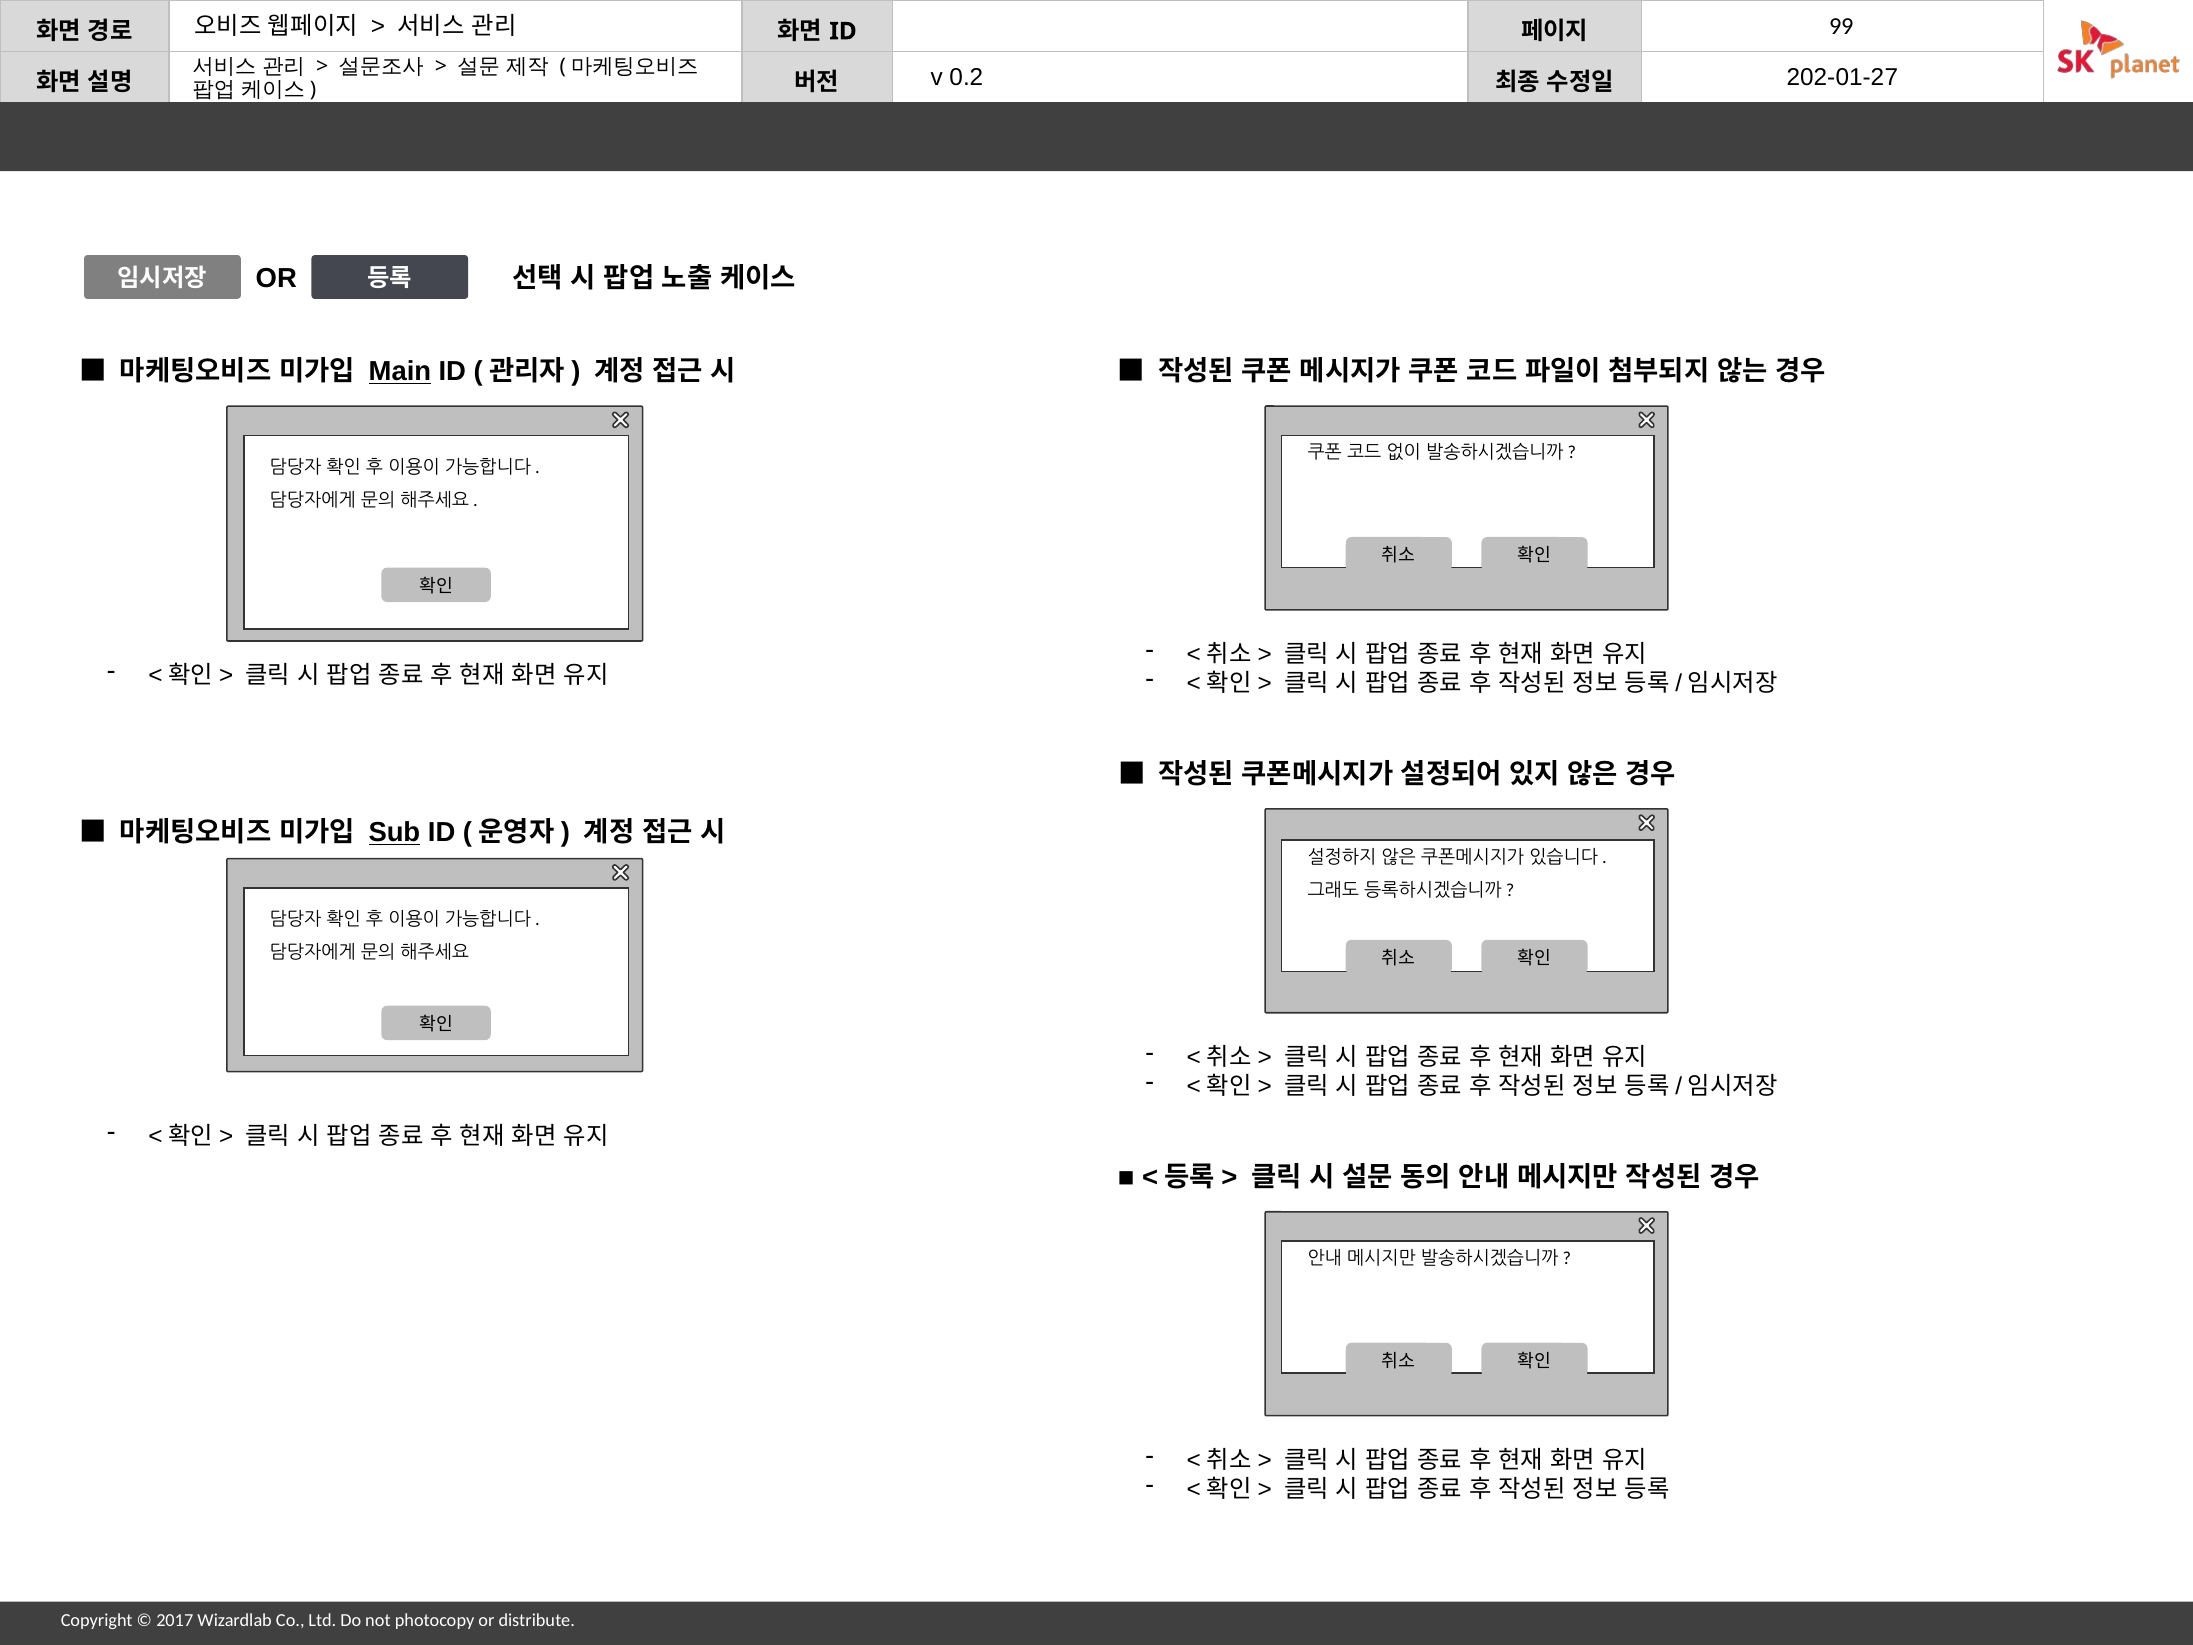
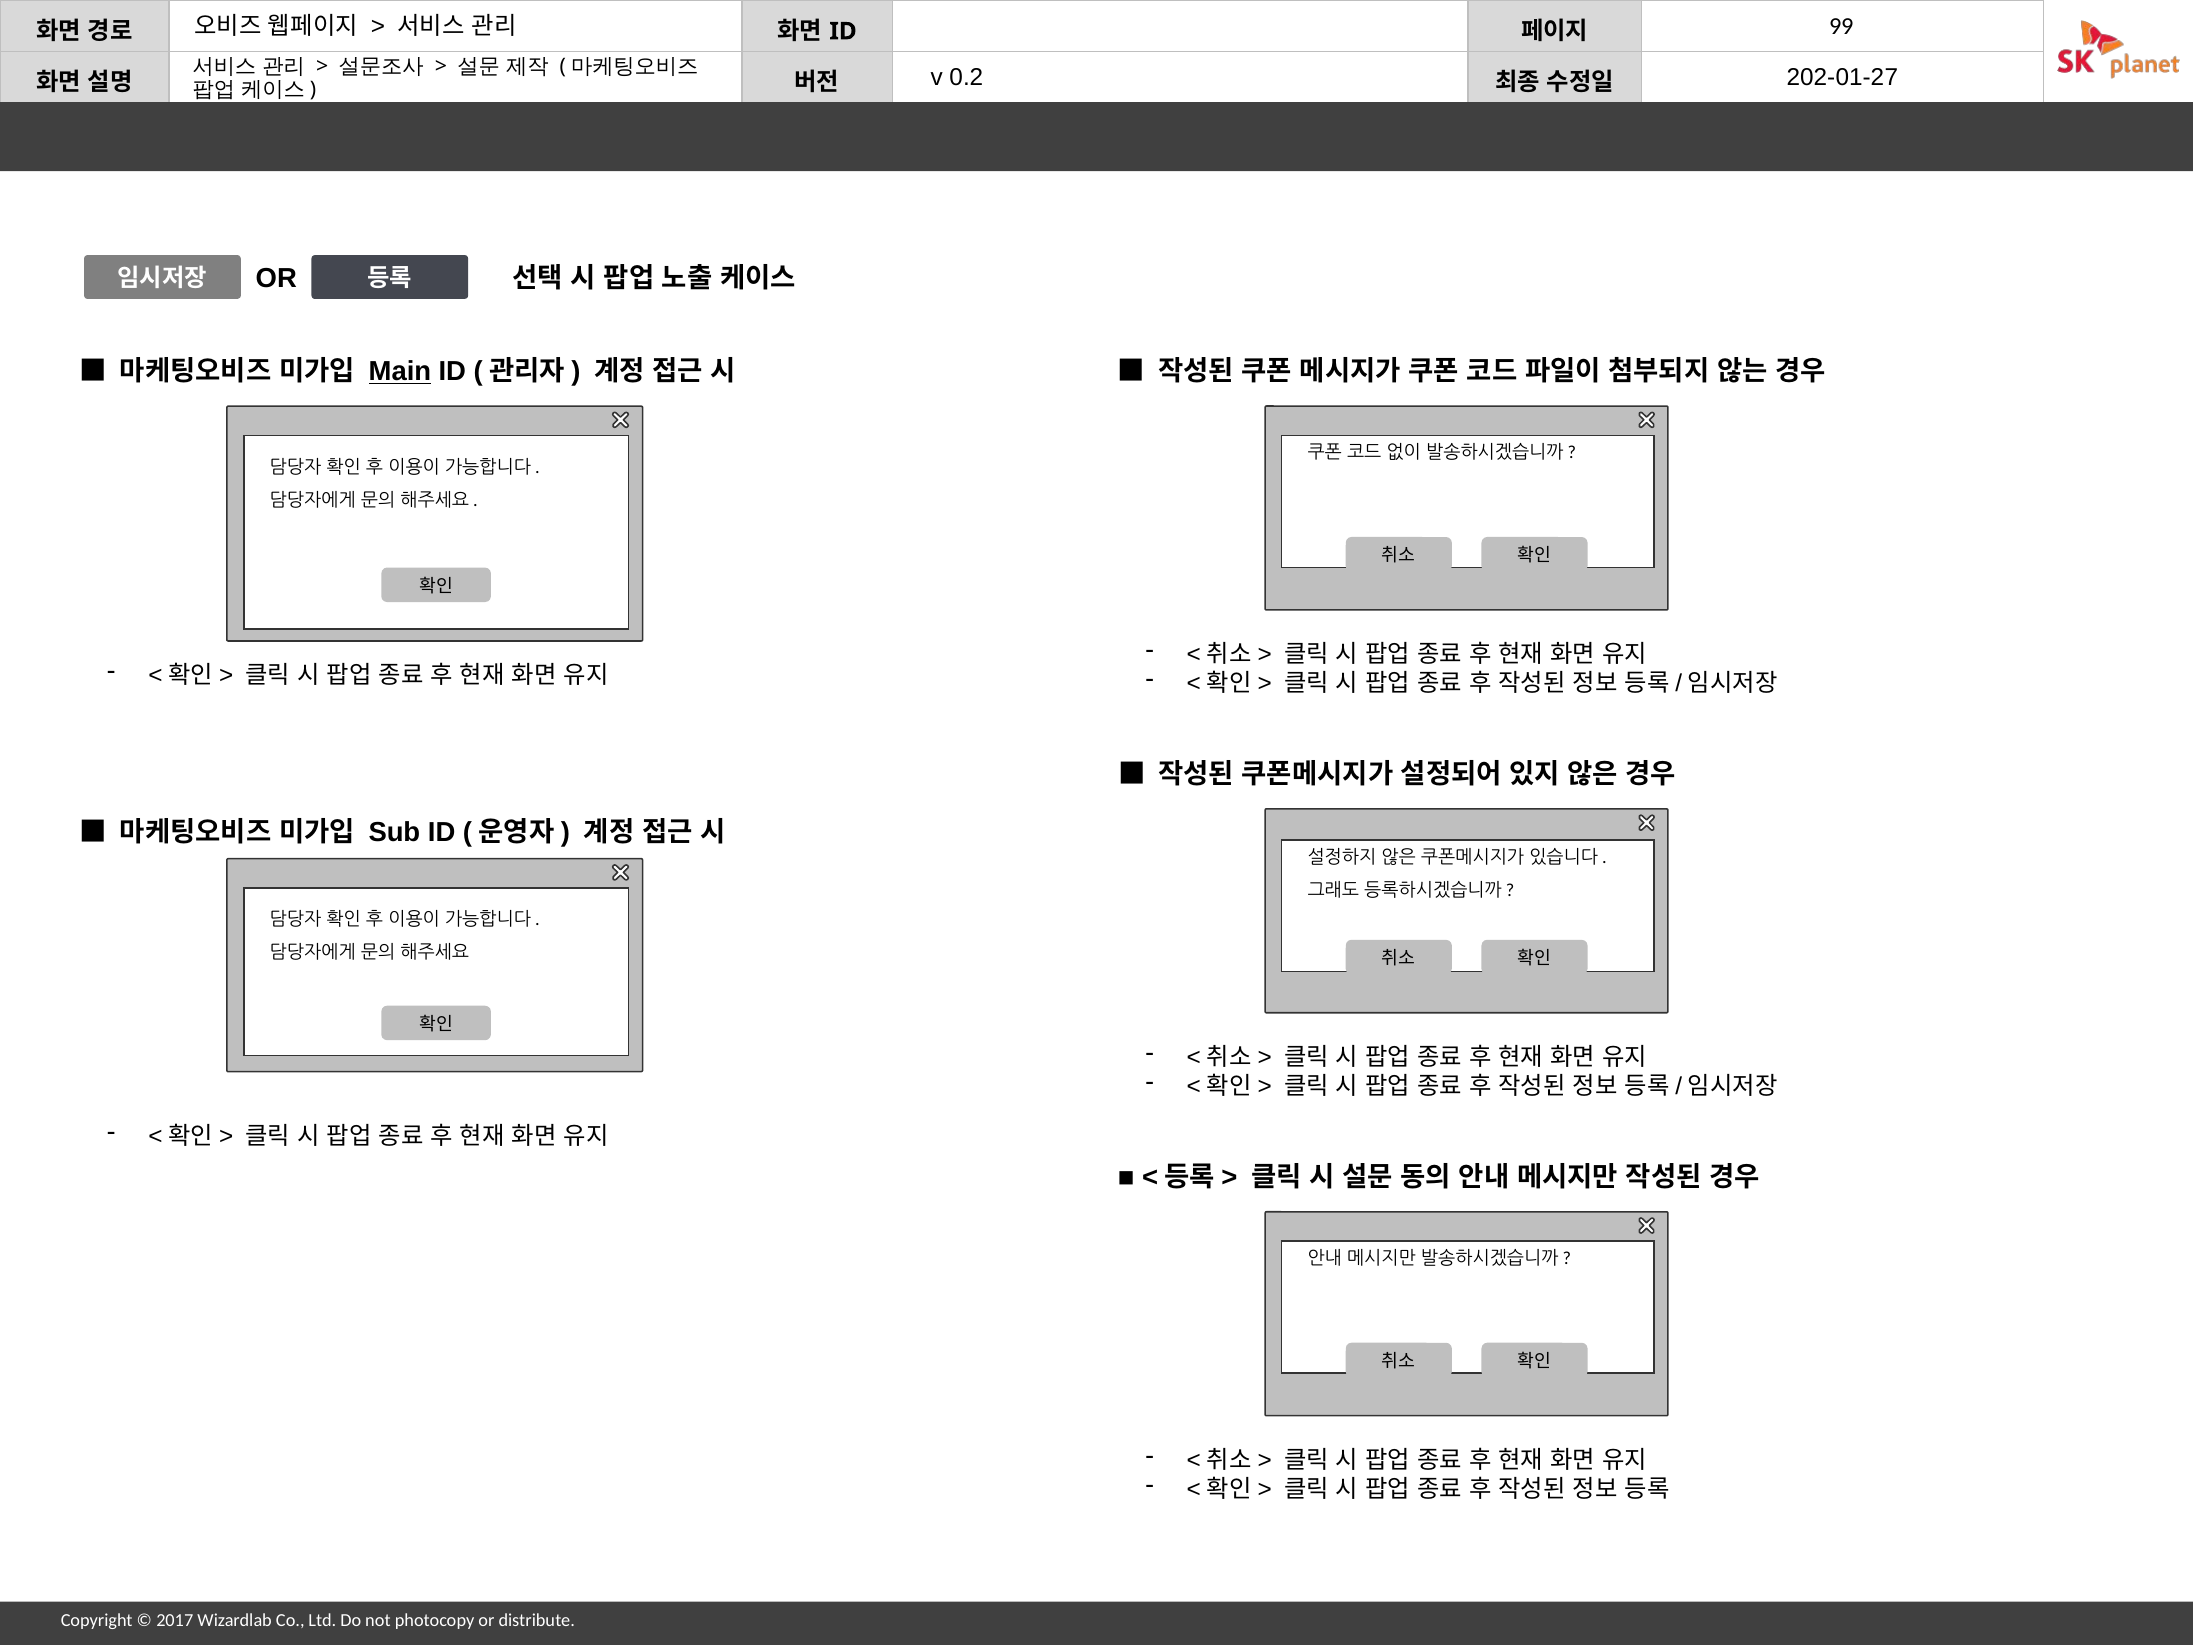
Sub underline: present -> none (394, 832)
